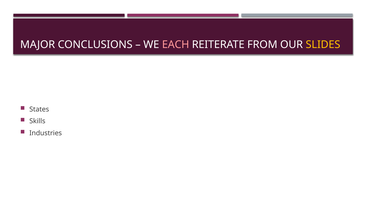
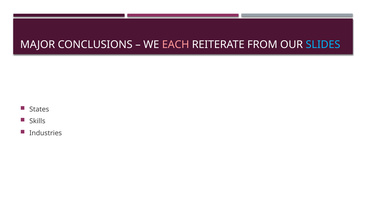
SLIDES colour: yellow -> light blue (323, 44)
